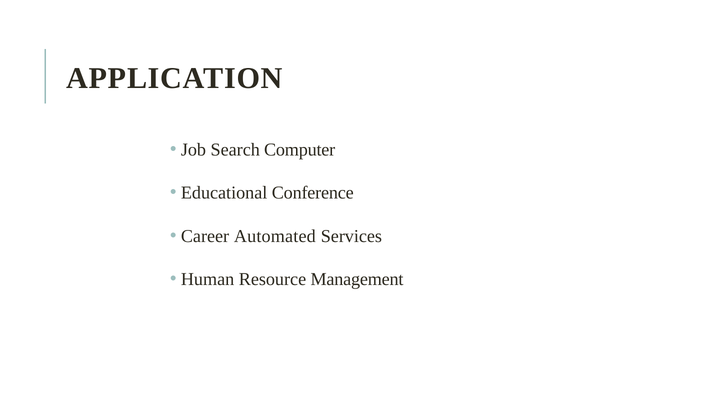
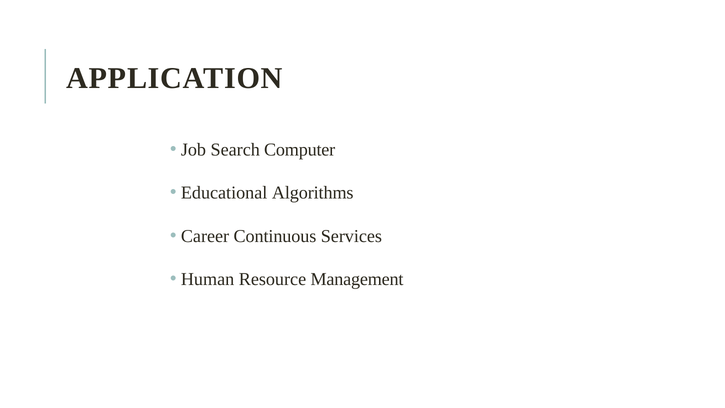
Conference: Conference -> Algorithms (313, 193)
Automated: Automated -> Continuous (275, 236)
